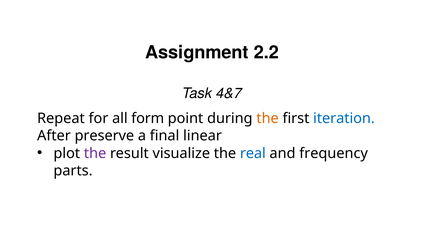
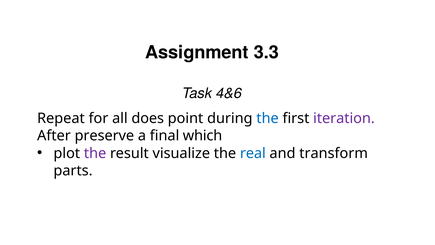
2.2: 2.2 -> 3.3 (266, 52)
4&7: 4&7 -> 4&6 (229, 93)
form: form -> does (148, 118)
the colour: orange -> blue (268, 118)
iteration colour: blue -> purple (344, 118)
linear: linear -> which (203, 136)
frequency: frequency -> transform (334, 153)
